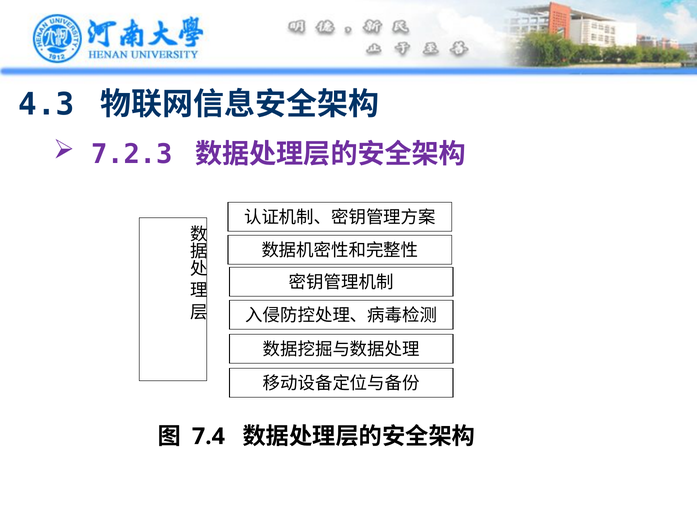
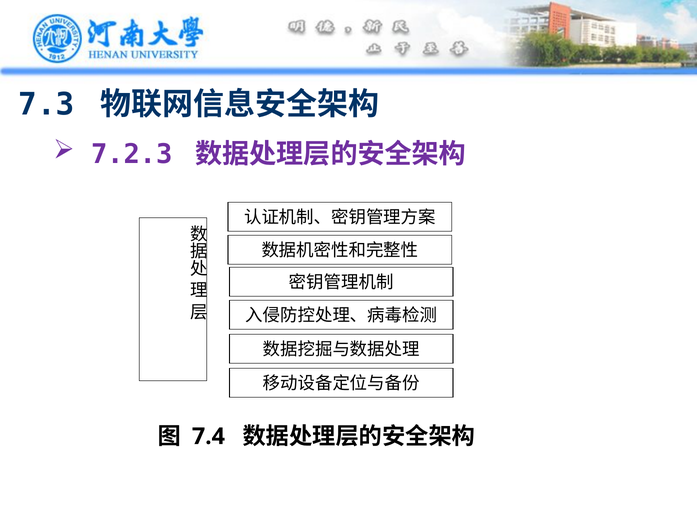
4.3: 4.3 -> 7.3 (46, 104)
